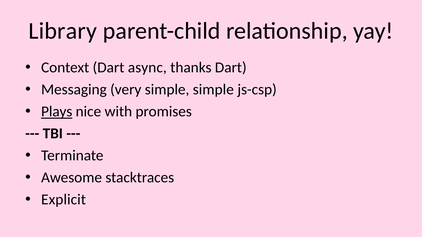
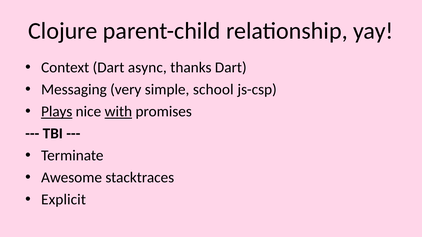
Library: Library -> Clojure (63, 31)
simple simple: simple -> school (213, 90)
with underline: none -> present (118, 112)
